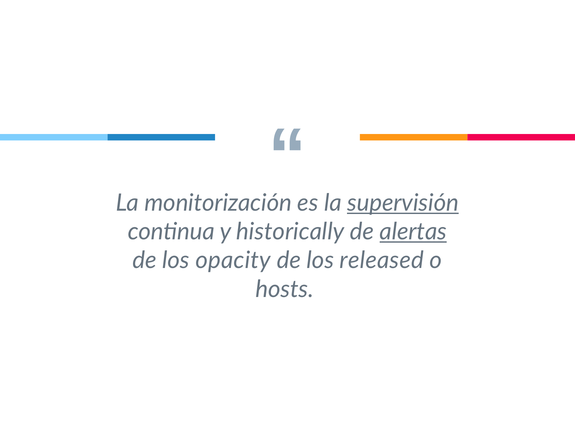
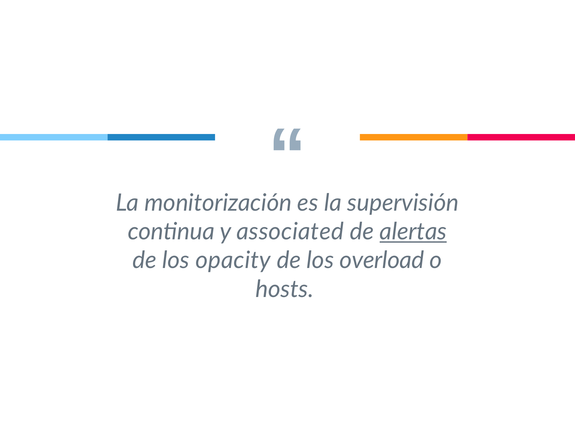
supervisión underline: present -> none (403, 203)
historically: historically -> associated (290, 232)
released: released -> overload (382, 261)
